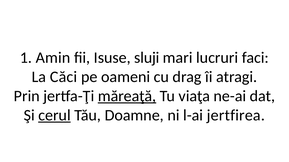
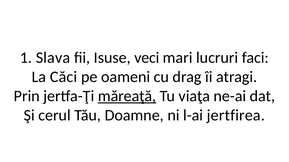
Amin: Amin -> Slava (53, 58)
sluji: sluji -> veci (147, 58)
cerul underline: present -> none (54, 116)
